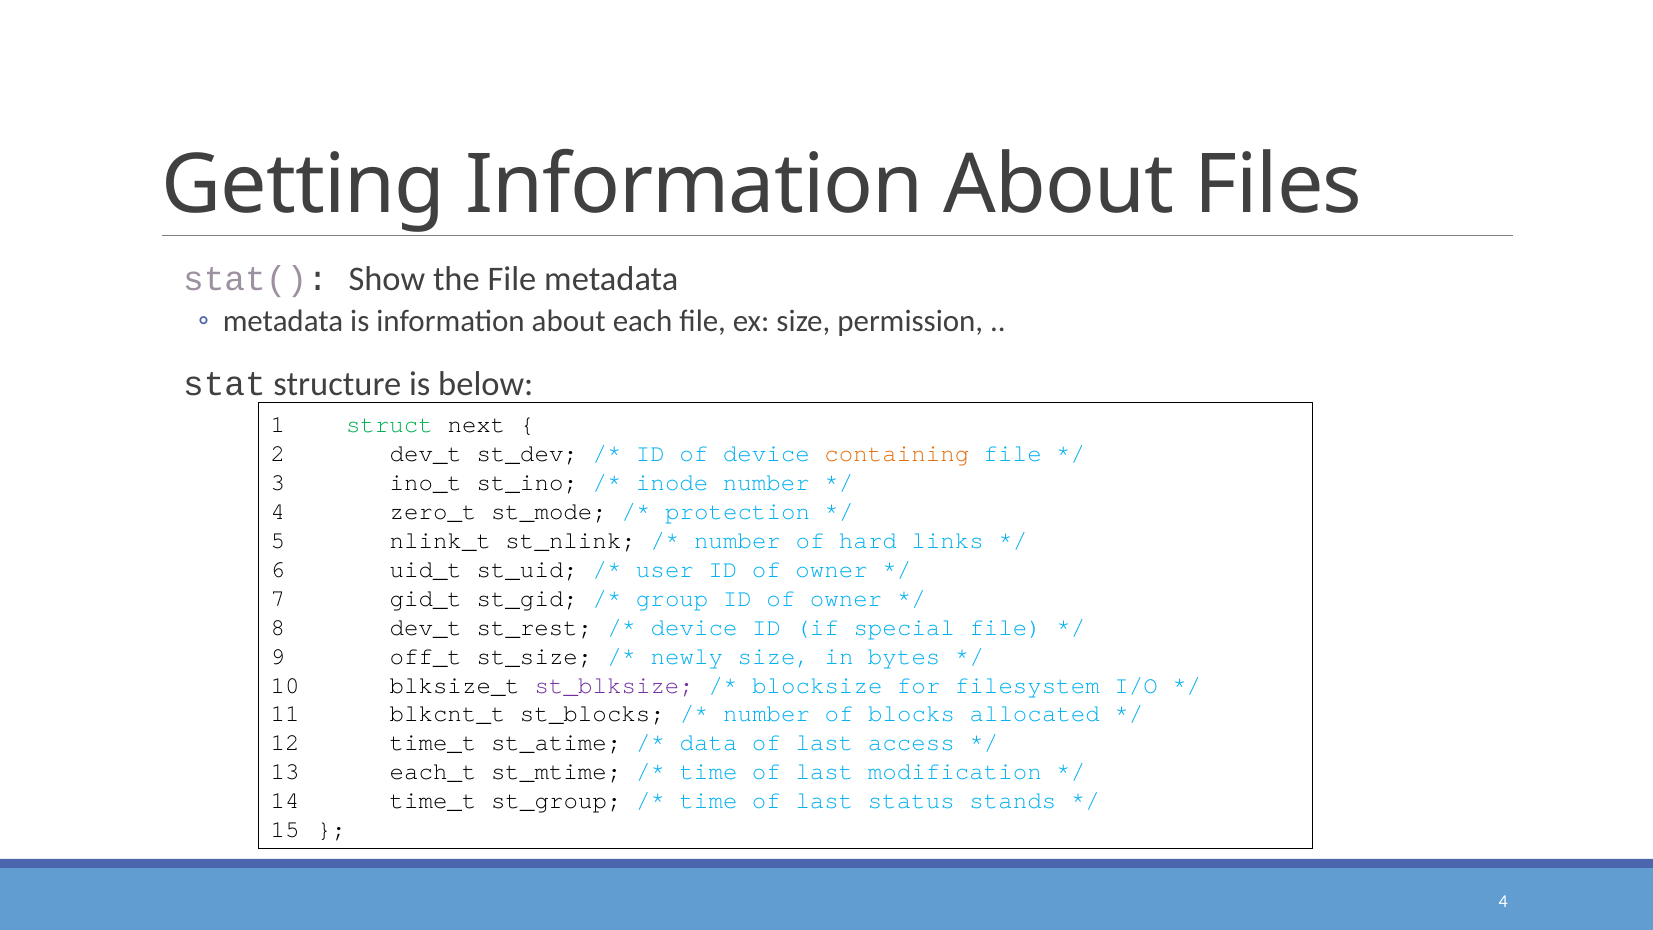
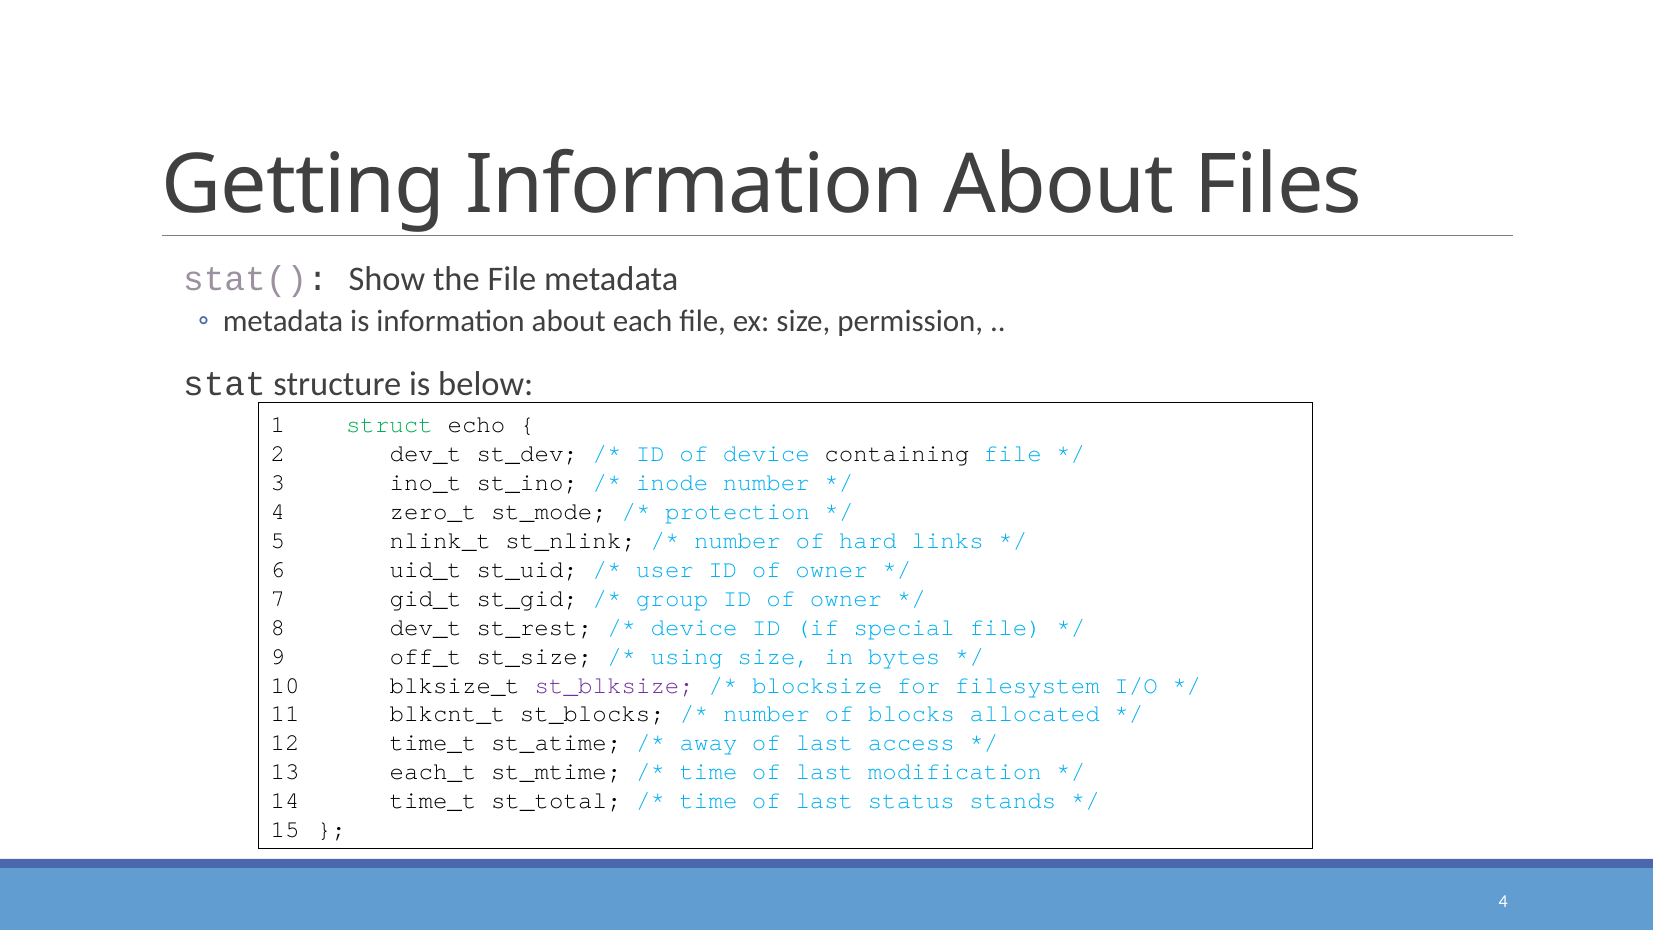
next: next -> echo (476, 424)
containing colour: orange -> black (897, 453)
newly: newly -> using (687, 656)
data: data -> away (709, 743)
st_group: st_group -> st_total (556, 801)
